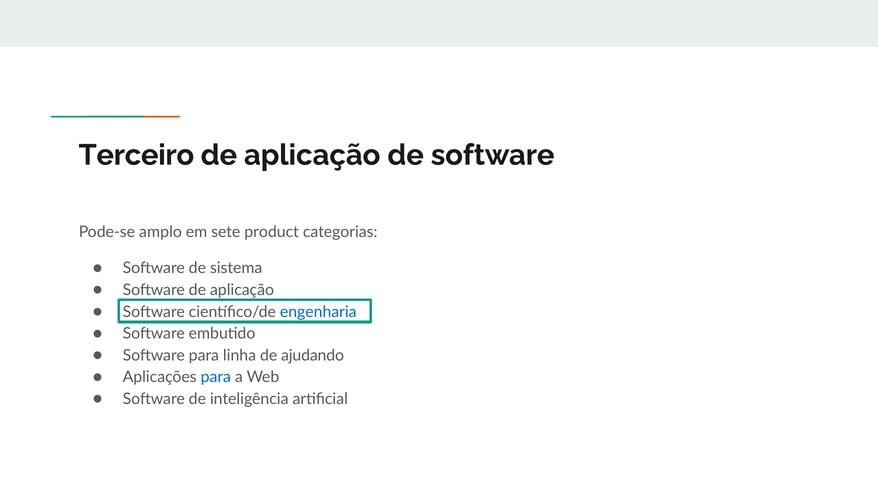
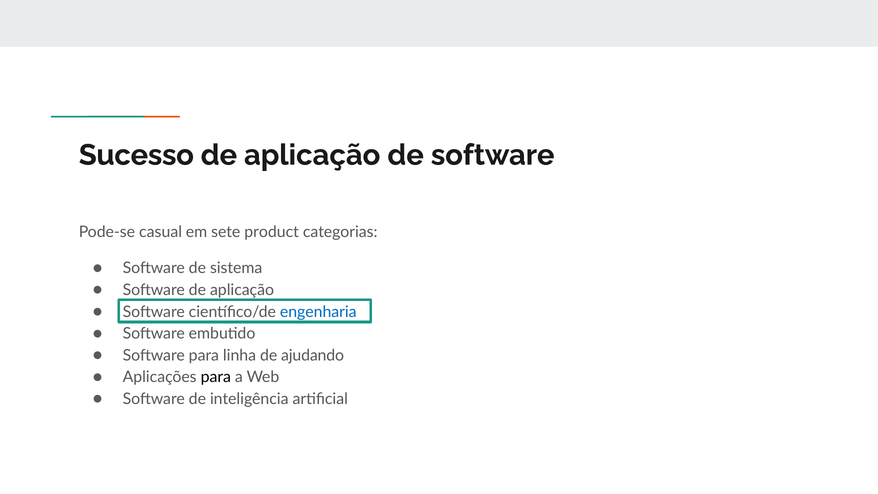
Terceiro: Terceiro -> Sucesso (136, 155)
amplo: amplo -> casual (161, 232)
para colour: blue -> black (216, 377)
